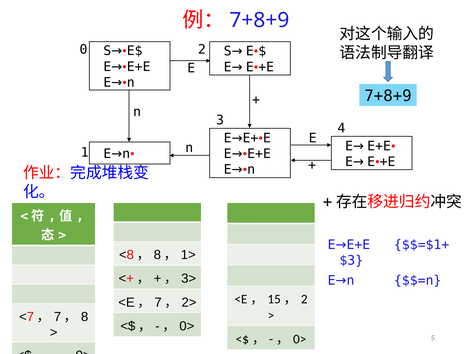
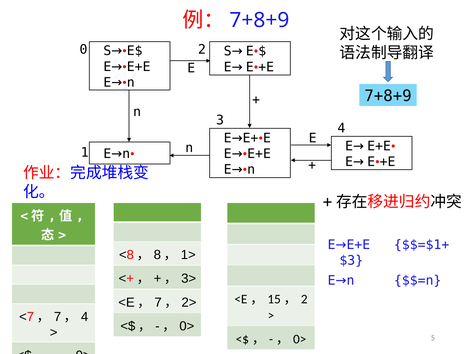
8: 8 -> 4 (85, 317)
